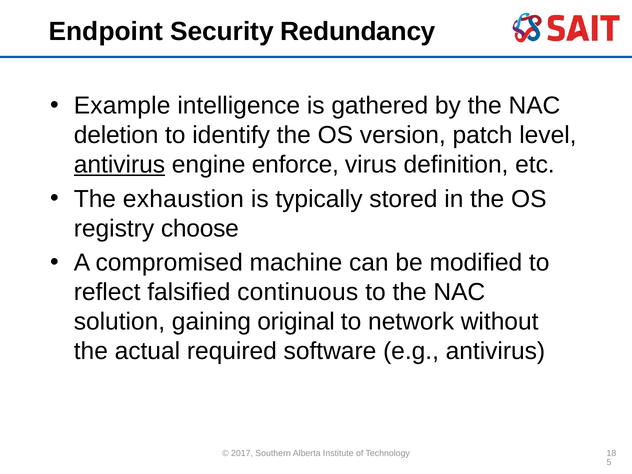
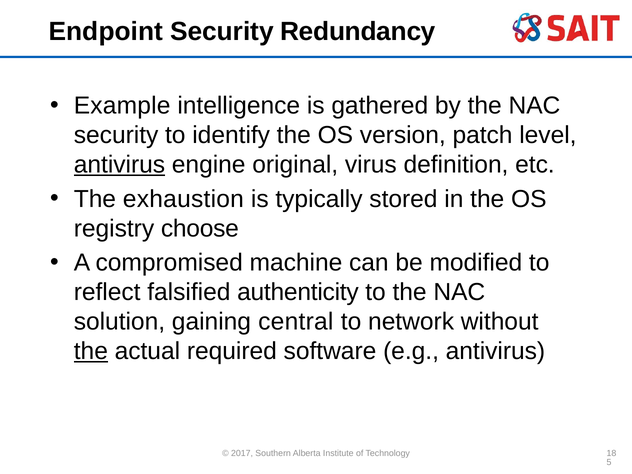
deletion: deletion -> security (116, 135)
enforce: enforce -> original (295, 165)
continuous: continuous -> authenticity (298, 292)
original: original -> central (296, 322)
the underline: none -> present (91, 351)
